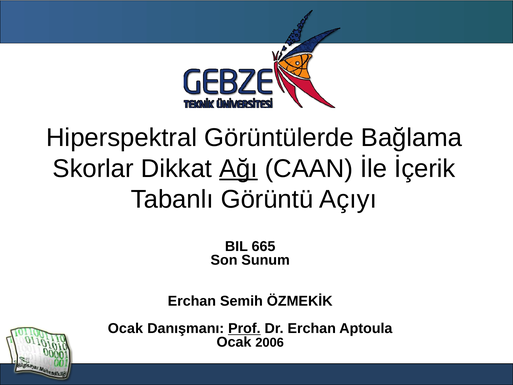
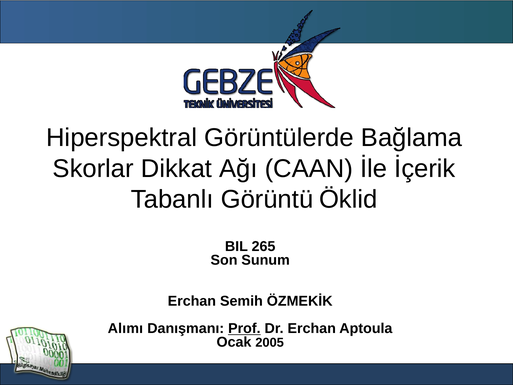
Ağı underline: present -> none (238, 168)
Açıyı: Açıyı -> Öklid (348, 199)
665: 665 -> 265 (263, 246)
Ocak: Ocak -> Alımı (125, 328)
2006: 2006 -> 2005 (270, 343)
